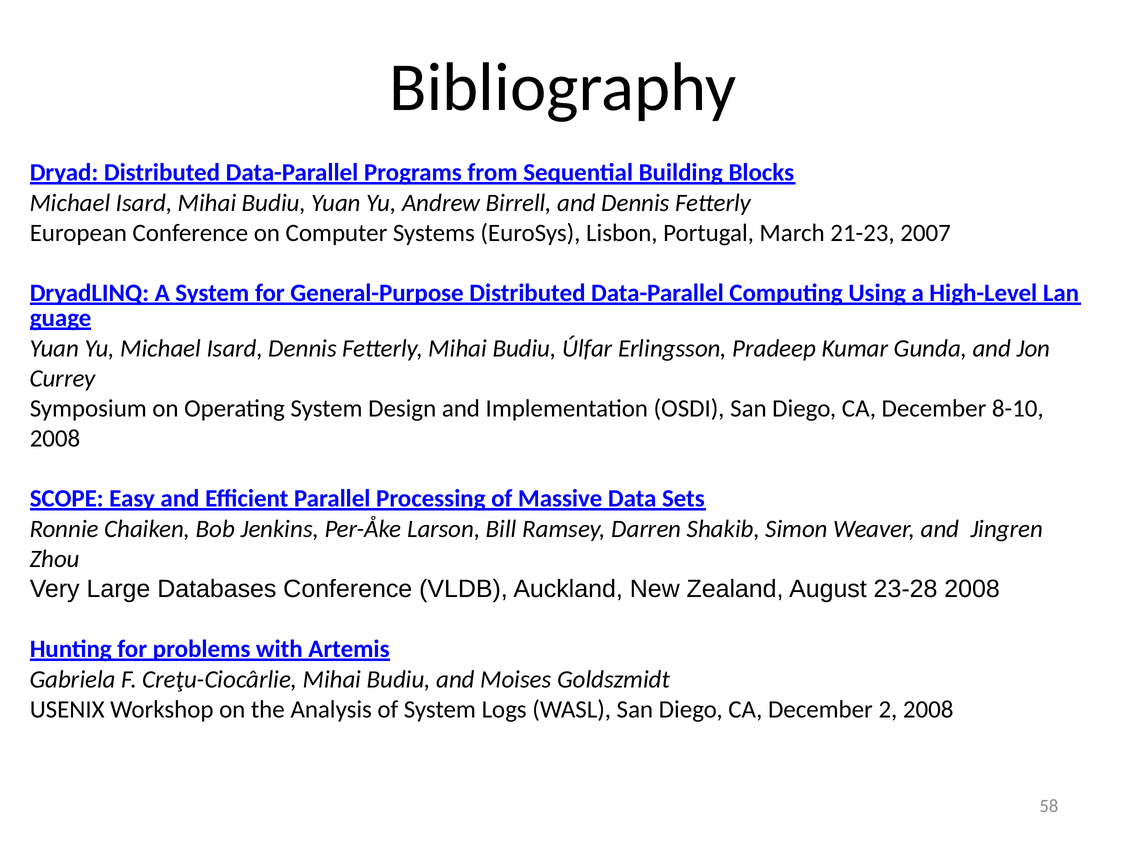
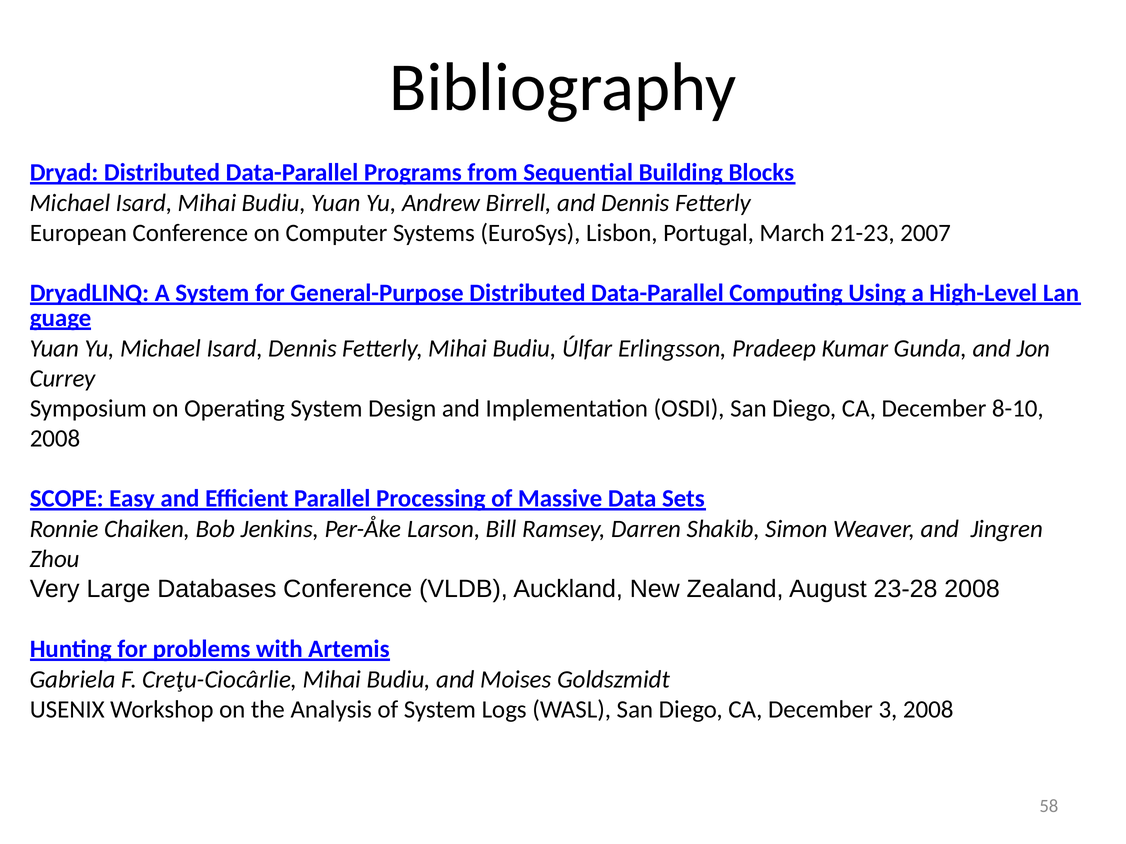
2: 2 -> 3 (888, 710)
